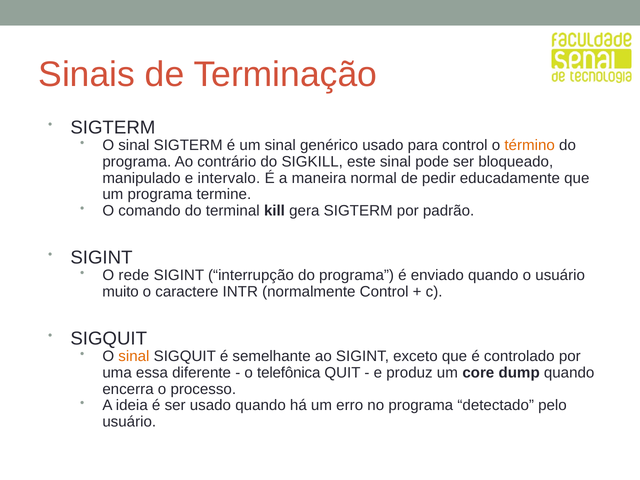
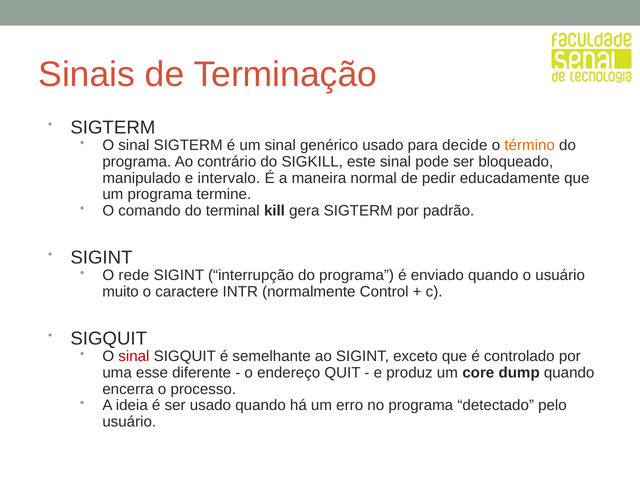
para control: control -> decide (465, 145)
sinal colour: orange -> red (134, 356)
essa: essa -> esse (152, 373)
telefônica: telefônica -> endereço (289, 373)
